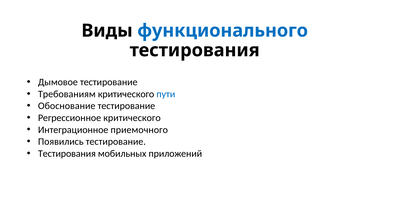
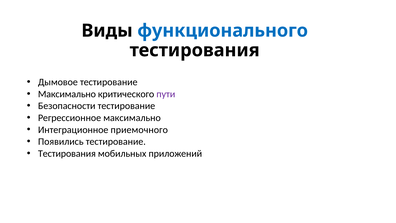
Требованиям: Требованиям -> Максимально (67, 94)
пути colour: blue -> purple (166, 94)
Обоснование: Обоснование -> Безопасности (67, 106)
Регрессионное критического: критического -> максимально (132, 118)
